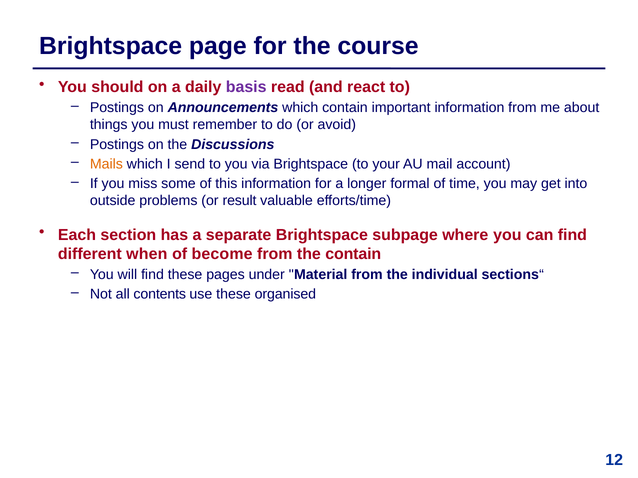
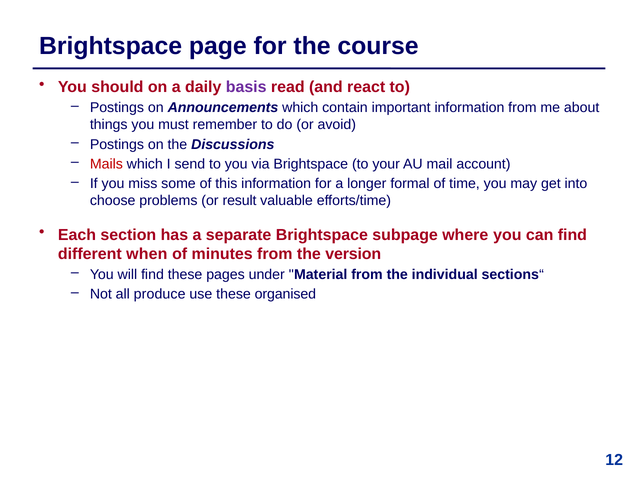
Mails colour: orange -> red (106, 164)
outside: outside -> choose (113, 201)
become: become -> minutes (222, 254)
the contain: contain -> version (353, 254)
contents: contents -> produce (160, 295)
